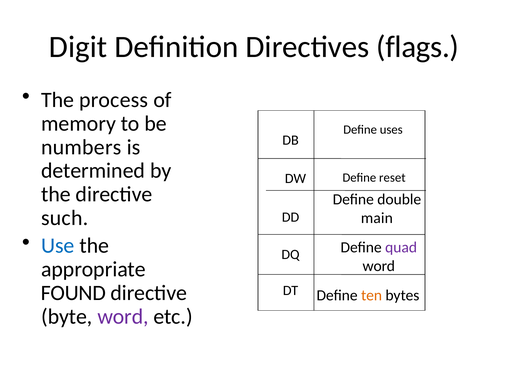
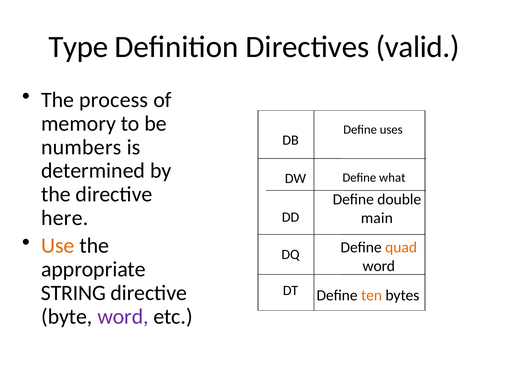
Digit: Digit -> Type (78, 47)
flags: flags -> valid (418, 47)
reset: reset -> what (392, 178)
such: such -> here (65, 218)
Use colour: blue -> orange (58, 246)
quad colour: purple -> orange (401, 247)
FOUND: FOUND -> STRING (73, 293)
